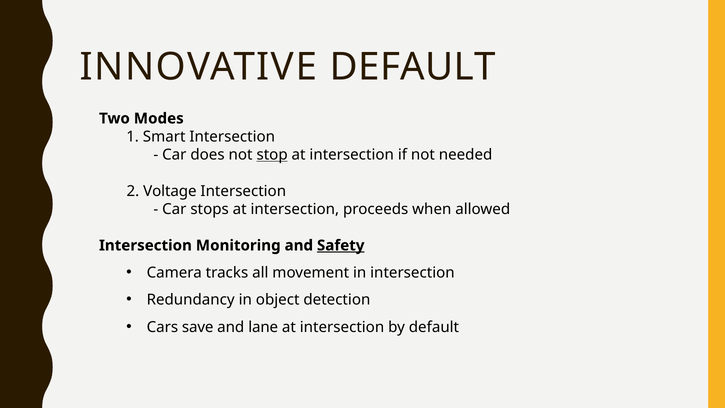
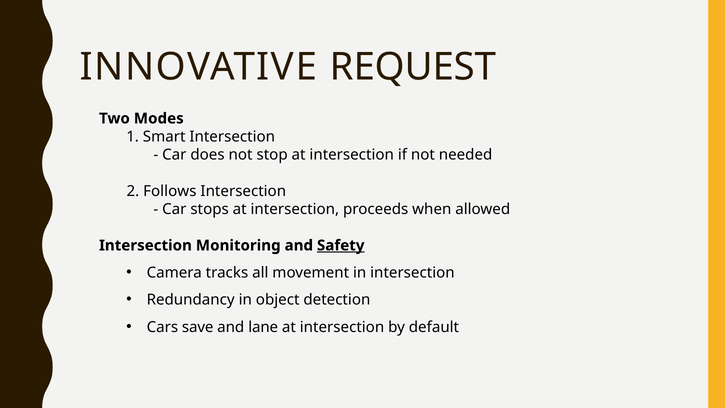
INNOVATIVE DEFAULT: DEFAULT -> REQUEST (413, 67)
stop underline: present -> none (272, 155)
Voltage: Voltage -> Follows (170, 191)
